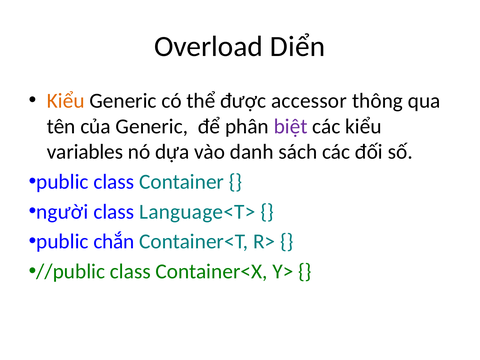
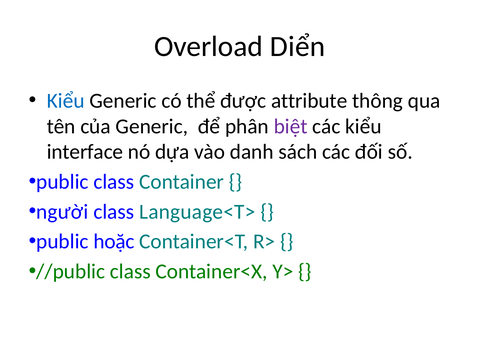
Kiểu colour: orange -> blue (66, 101)
accessor: accessor -> attribute (309, 101)
variables: variables -> interface (85, 152)
chắn: chắn -> hoặc (114, 242)
